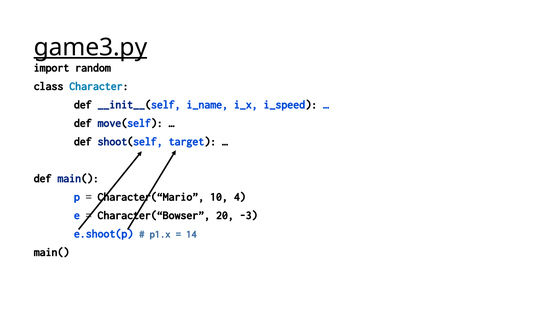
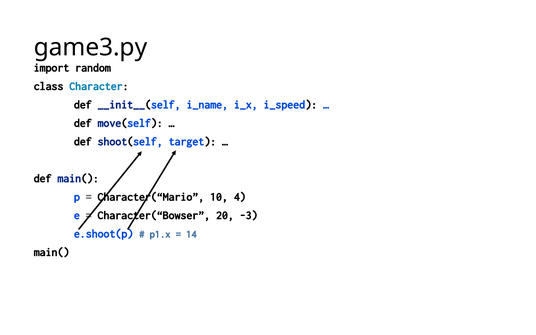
game3.py underline: present -> none (90, 47)
